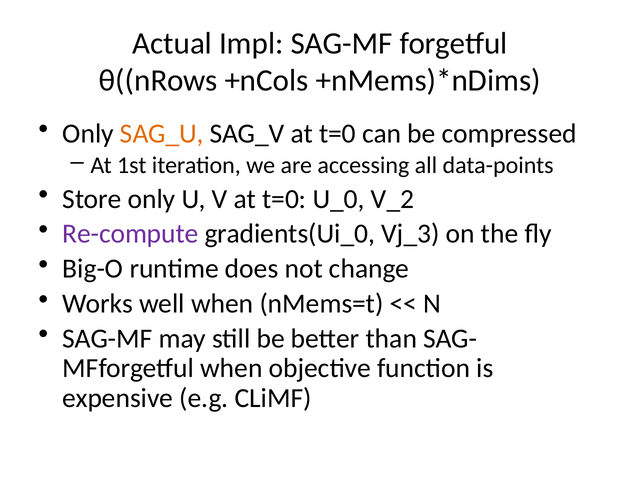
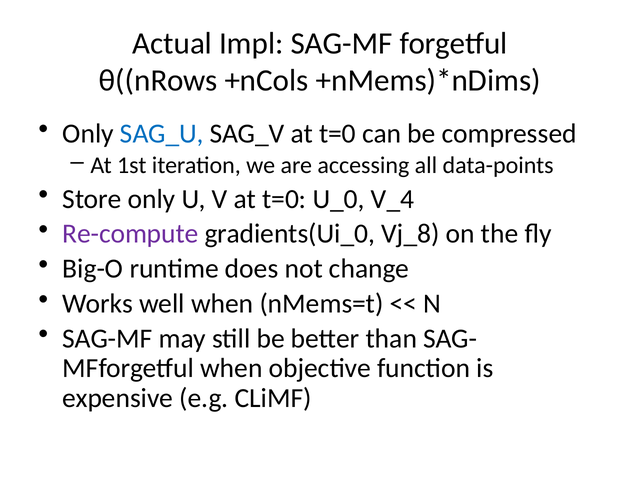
SAG_U colour: orange -> blue (162, 134)
V_2: V_2 -> V_4 (393, 199)
Vj_3: Vj_3 -> Vj_8 (410, 234)
